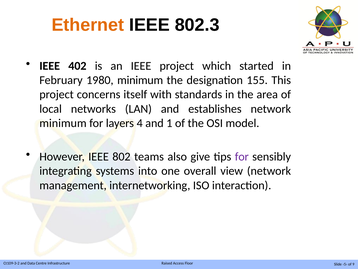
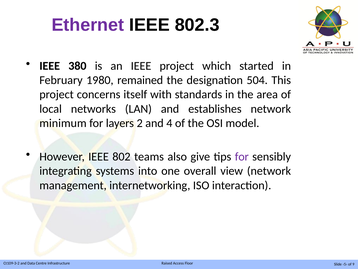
Ethernet colour: orange -> purple (88, 25)
402: 402 -> 380 (77, 66)
1980 minimum: minimum -> remained (140, 80)
155: 155 -> 504 (257, 80)
4: 4 -> 2 (140, 123)
1: 1 -> 4 (169, 123)
